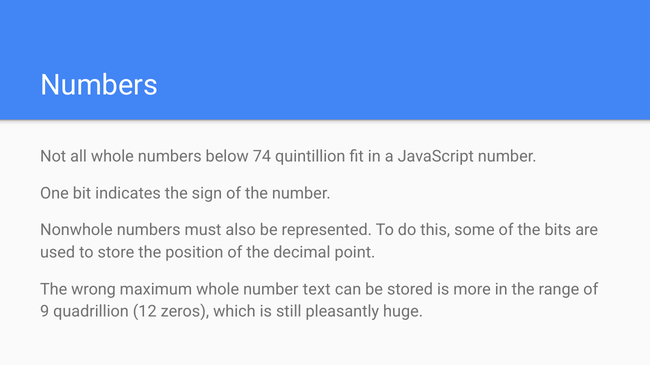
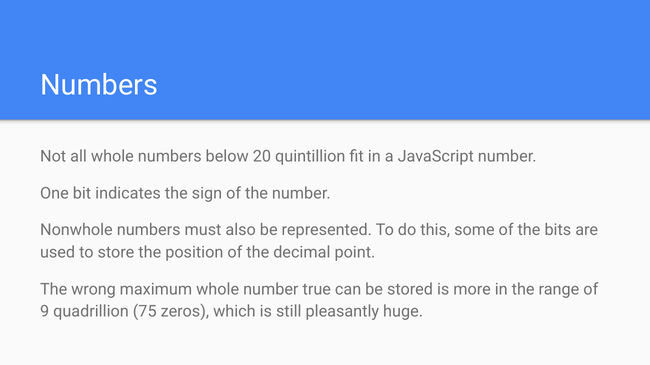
74: 74 -> 20 (262, 157)
text: text -> true (317, 290)
12: 12 -> 75 (145, 312)
